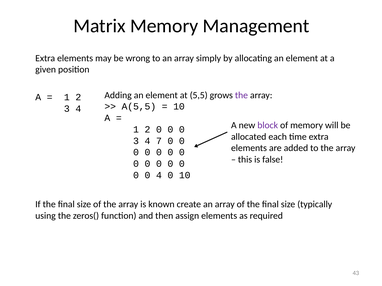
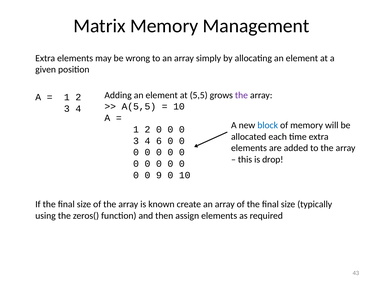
block colour: purple -> blue (268, 125)
7: 7 -> 6 (159, 141)
false: false -> drop (273, 160)
0 4: 4 -> 9 (159, 176)
